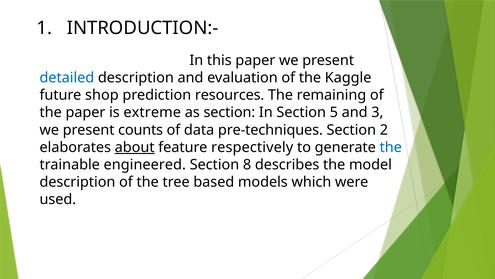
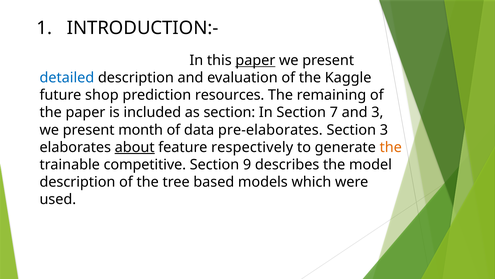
paper underline: none -> present (255, 60)
extreme: extreme -> included (152, 112)
5: 5 -> 7 (334, 112)
counts: counts -> month (141, 130)
pre-techniques: pre-techniques -> pre-elaborates (270, 130)
Section 2: 2 -> 3 (384, 130)
the colour: blue -> orange (391, 147)
engineered: engineered -> competitive (145, 164)
8: 8 -> 9 (247, 164)
